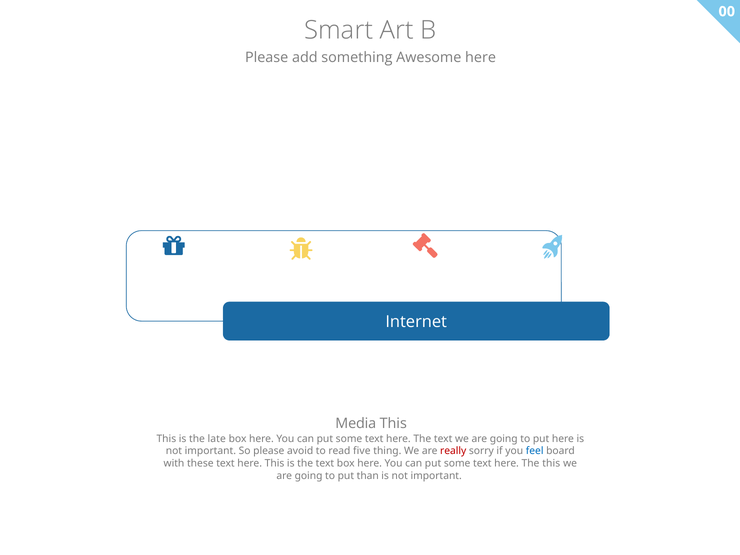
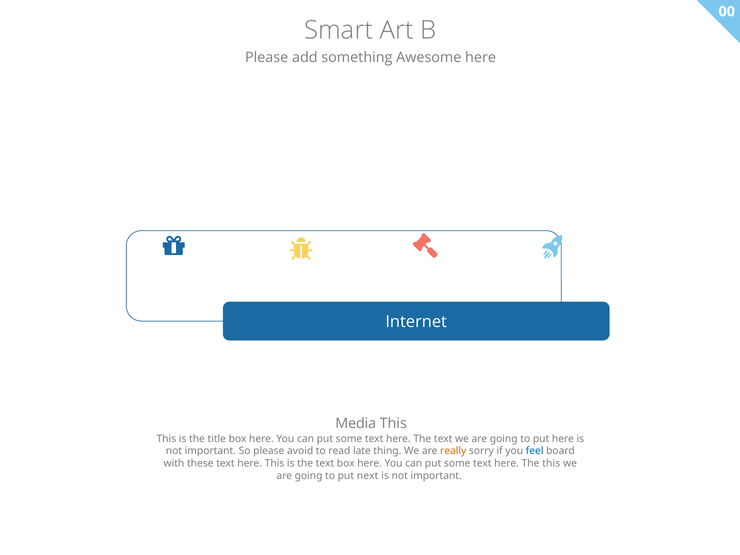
late: late -> title (217, 439)
five: five -> late (362, 451)
really colour: red -> orange (453, 451)
than: than -> next (368, 476)
